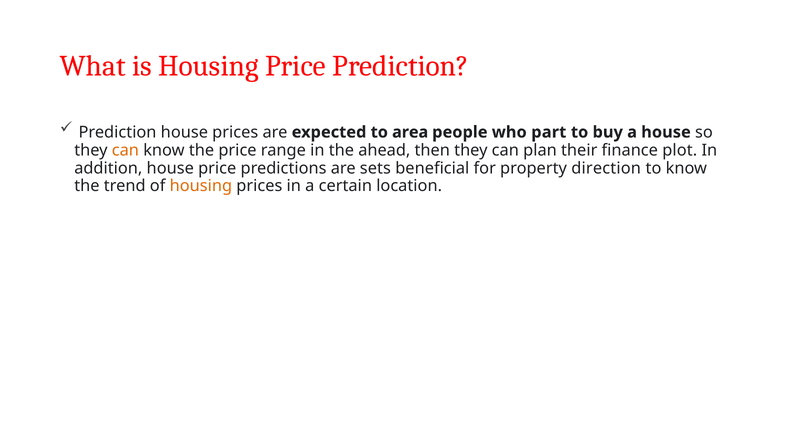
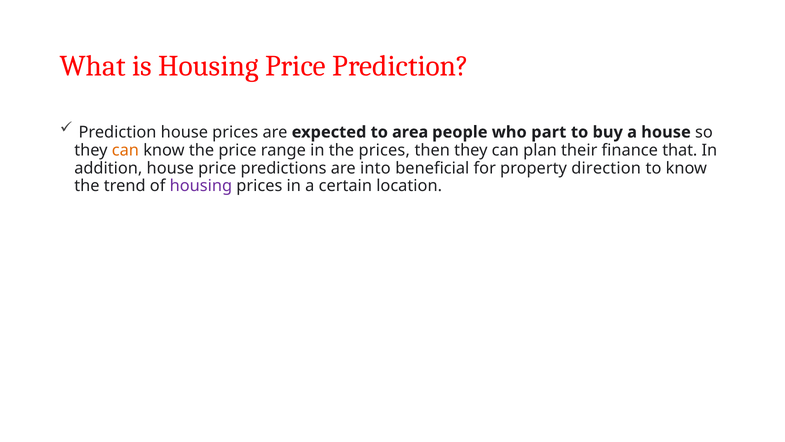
the ahead: ahead -> prices (384, 150)
plot: plot -> that (680, 150)
sets: sets -> into (375, 168)
housing colour: orange -> purple (201, 186)
